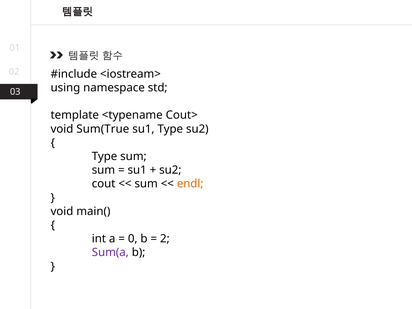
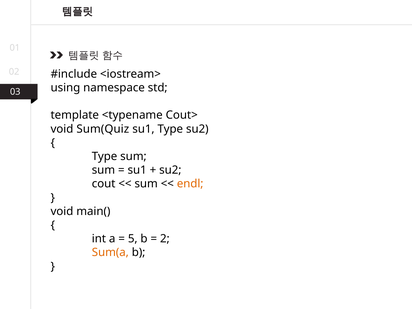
Sum(True: Sum(True -> Sum(Quiz (103, 129)
0: 0 -> 5 (133, 239)
Sum(a colour: purple -> orange (110, 253)
